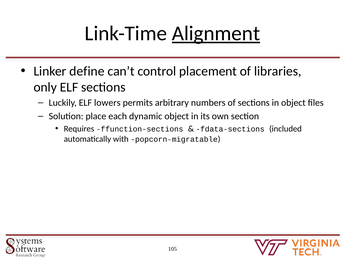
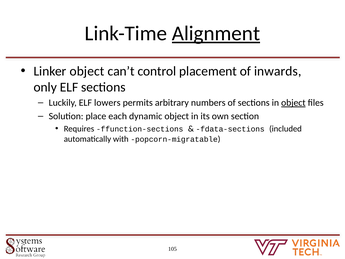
Linker define: define -> object (87, 71)
libraries: libraries -> inwards (278, 71)
object underline: none -> present (293, 103)
